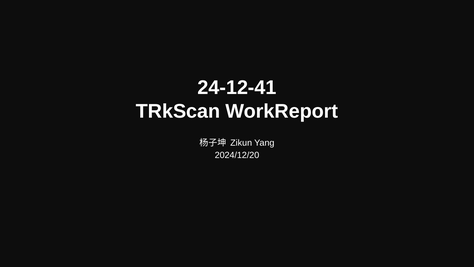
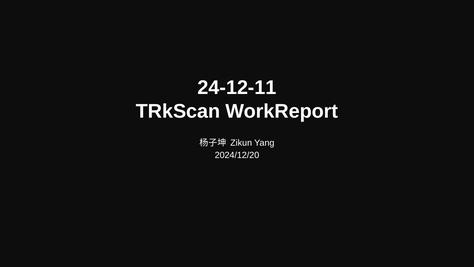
24-12-41: 24-12-41 -> 24-12-11 (237, 87)
